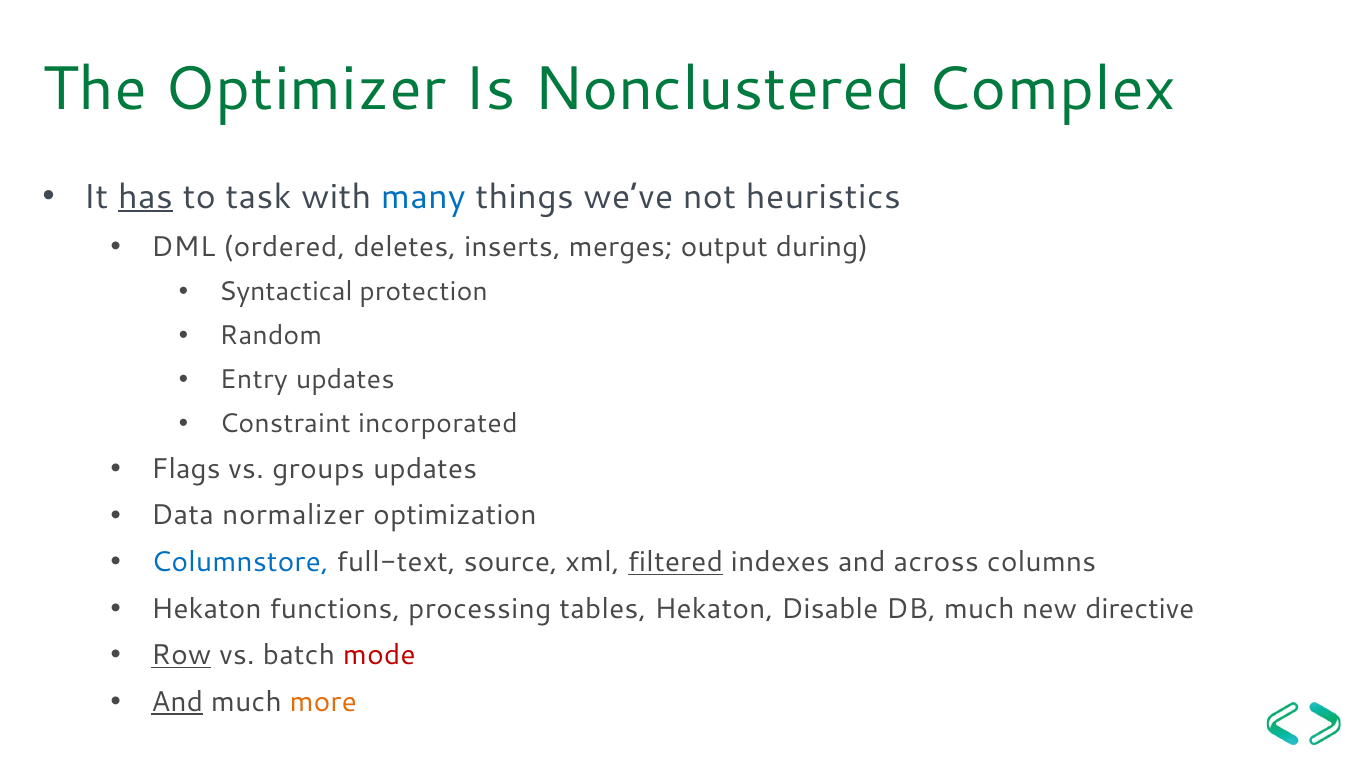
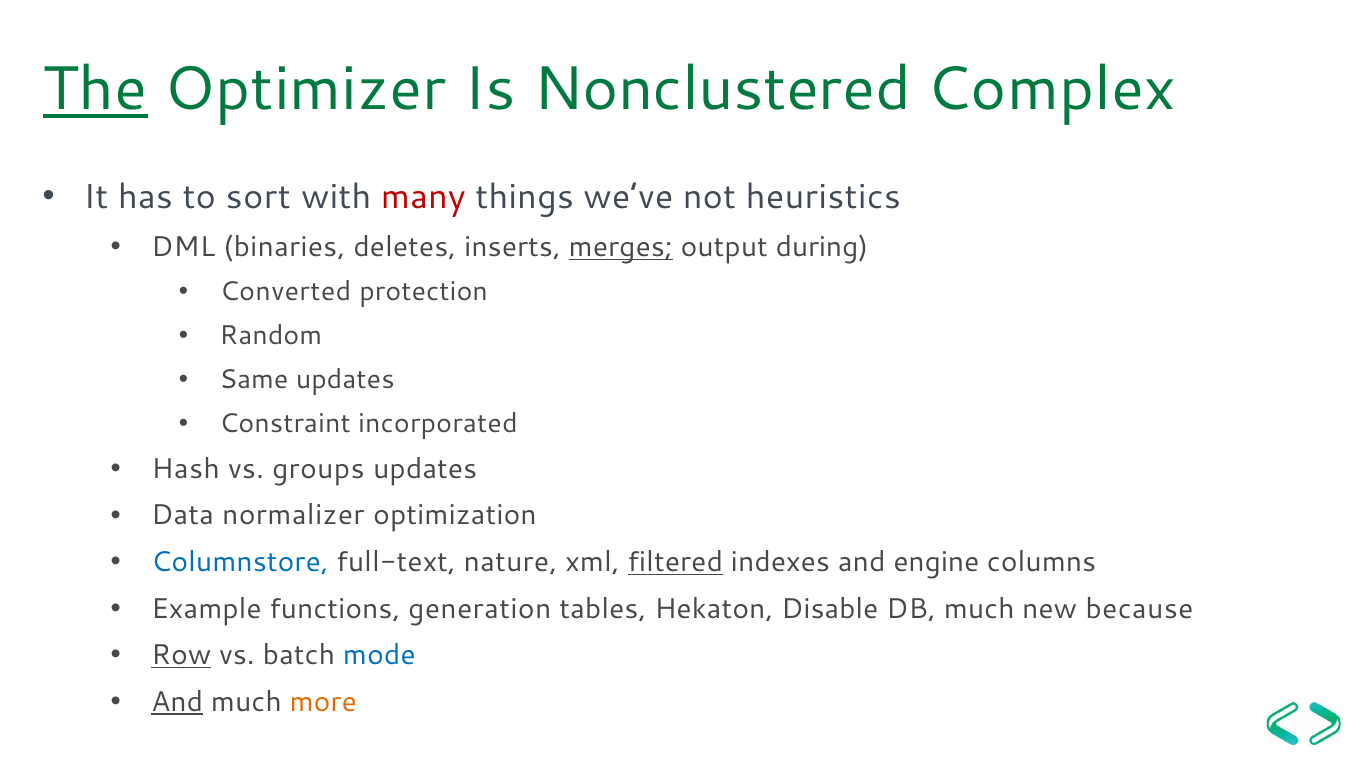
The underline: none -> present (95, 90)
has underline: present -> none (145, 197)
task: task -> sort (258, 197)
many colour: blue -> red (423, 197)
ordered: ordered -> binaries (284, 247)
merges underline: none -> present (621, 247)
Syntactical: Syntactical -> Converted (286, 292)
Entry: Entry -> Same (254, 380)
Flags: Flags -> Hash (186, 469)
source: source -> nature (511, 562)
across: across -> engine (936, 562)
Hekaton: Hekaton -> Example (206, 609)
processing: processing -> generation (480, 609)
directive: directive -> because (1139, 609)
mode colour: red -> blue (379, 655)
